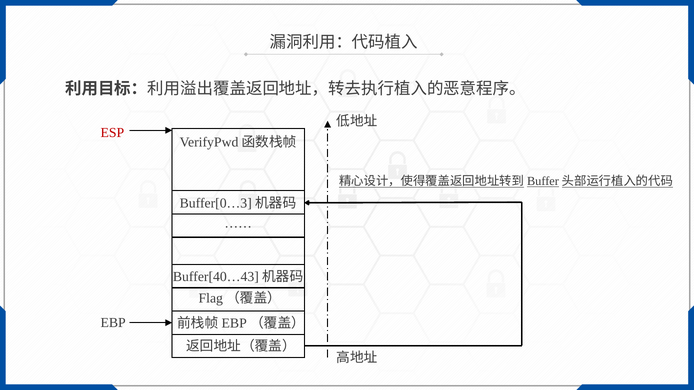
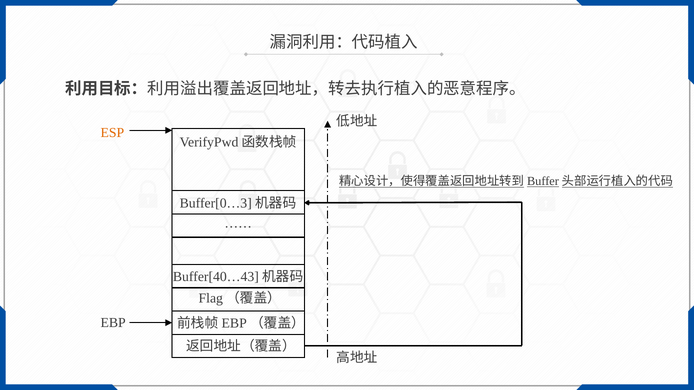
ESP colour: red -> orange (112, 133)
